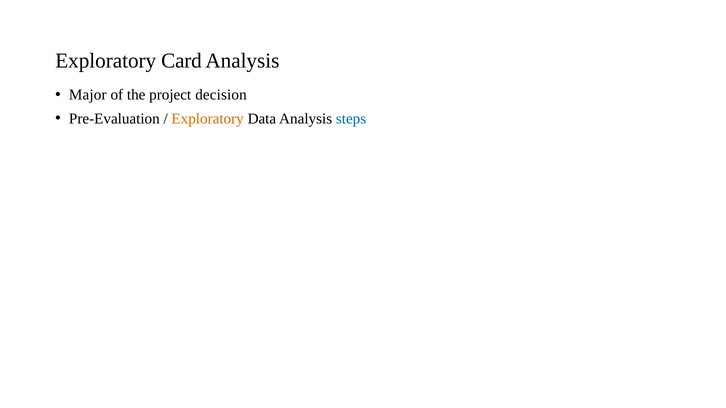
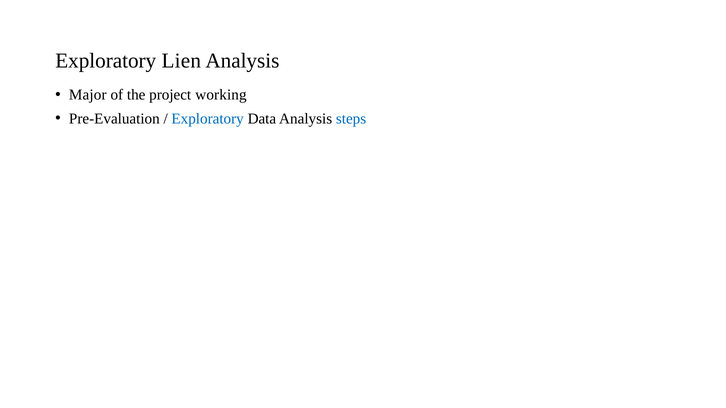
Card: Card -> Lien (181, 61)
decision: decision -> working (221, 95)
Exploratory colour: orange -> blue (208, 119)
